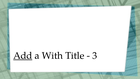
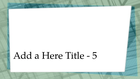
Add underline: present -> none (23, 55)
With: With -> Here (52, 55)
3: 3 -> 5 (95, 55)
